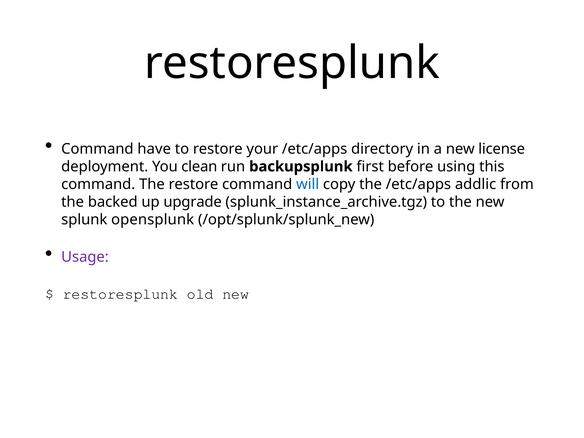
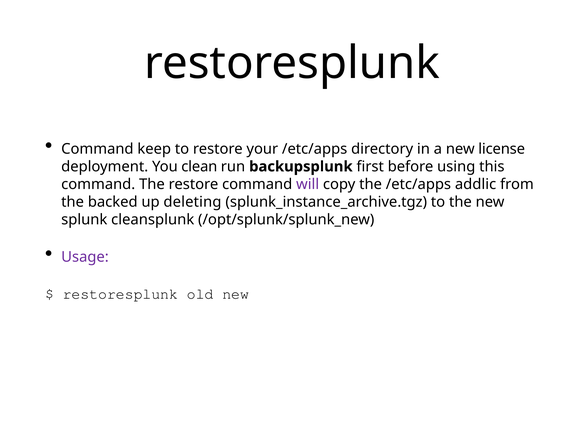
have: have -> keep (154, 149)
will colour: blue -> purple (308, 184)
upgrade: upgrade -> deleting (192, 202)
opensplunk: opensplunk -> cleansplunk (153, 220)
